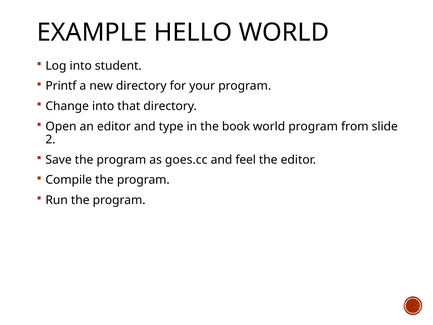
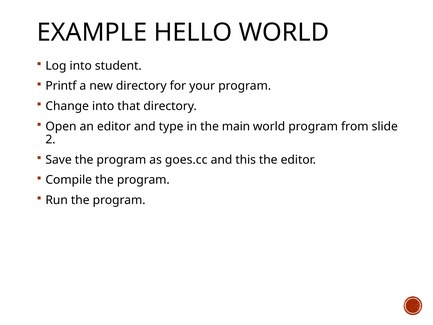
book: book -> main (236, 126)
feel: feel -> this (246, 160)
